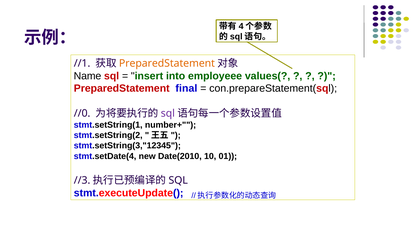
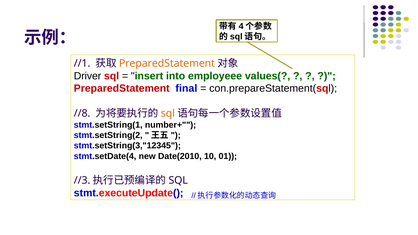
Name: Name -> Driver (88, 76)
//0: //0 -> //8 (82, 114)
sql colour: purple -> orange (168, 114)
